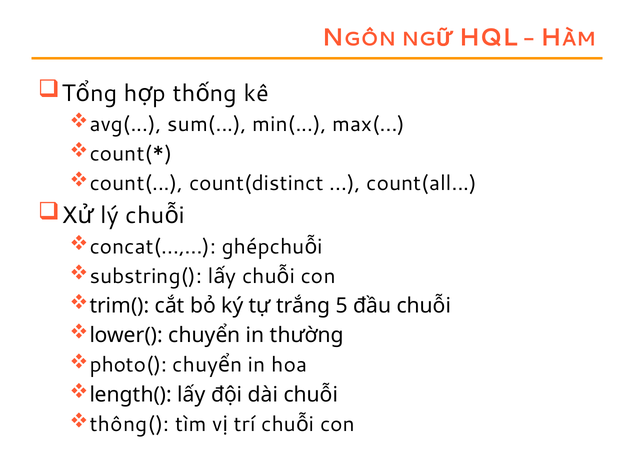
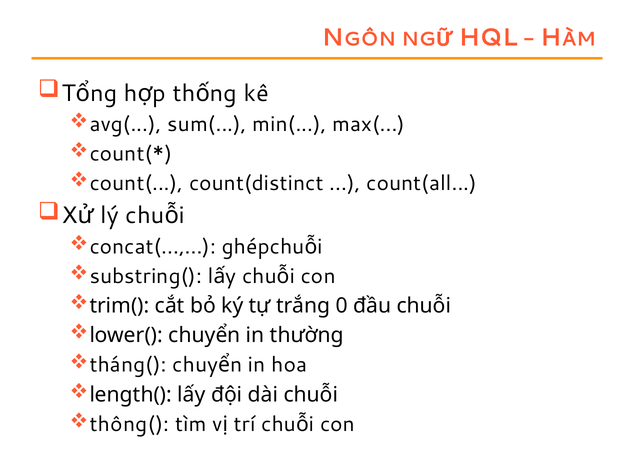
5: 5 -> 0 (342, 305)
photo(: photo( -> tháng( (128, 365)
